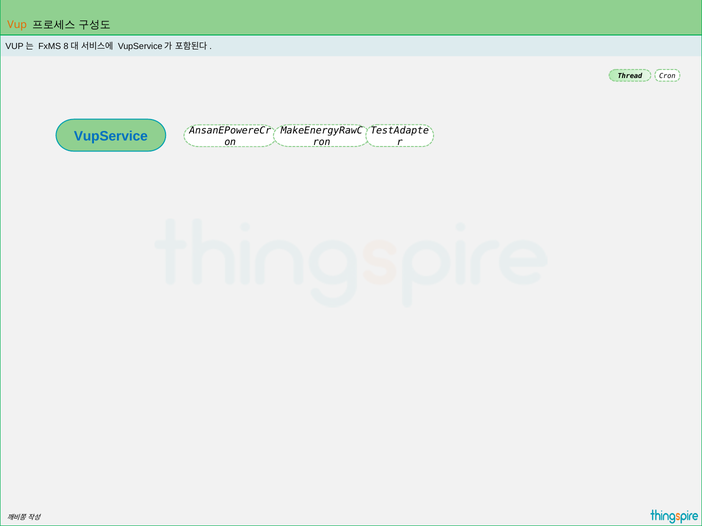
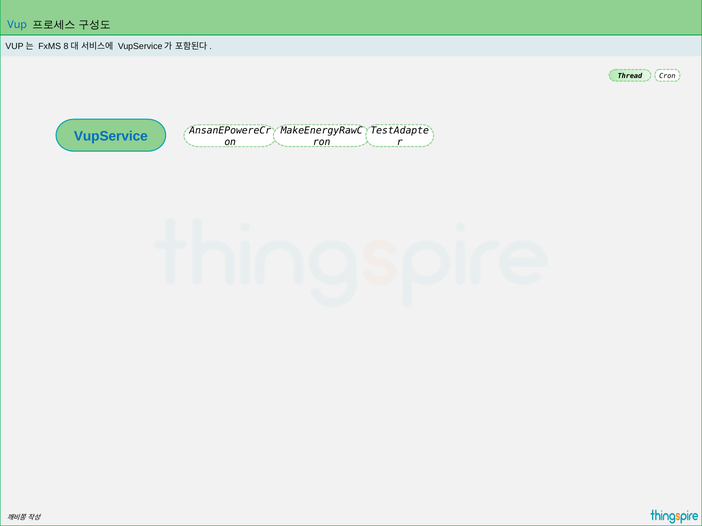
Vup colour: orange -> blue (17, 25)
